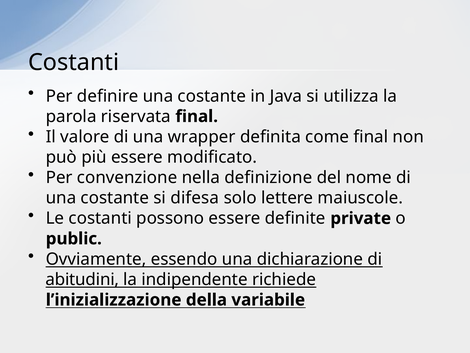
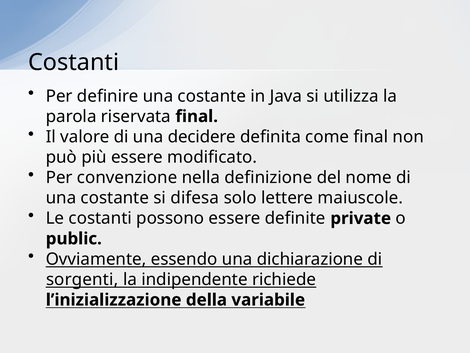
wrapper: wrapper -> decidere (202, 137)
abitudini: abitudini -> sorgenti (82, 279)
